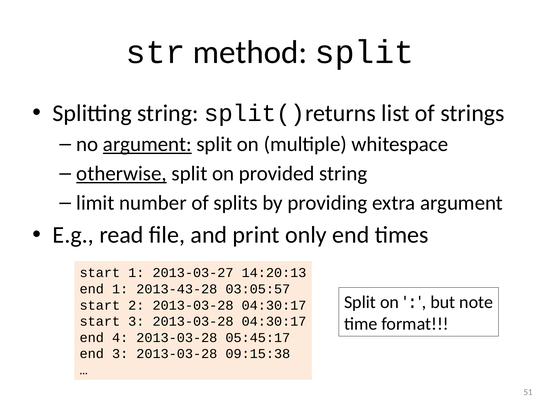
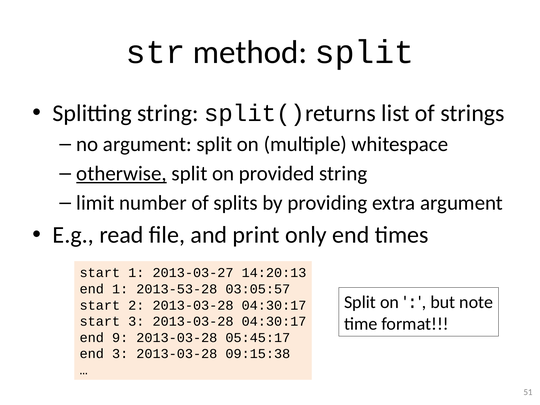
argument underline: present -> none (147, 144)
2013-43-28: 2013-43-28 -> 2013-53-28 (177, 289)
4: 4 -> 9 (120, 338)
